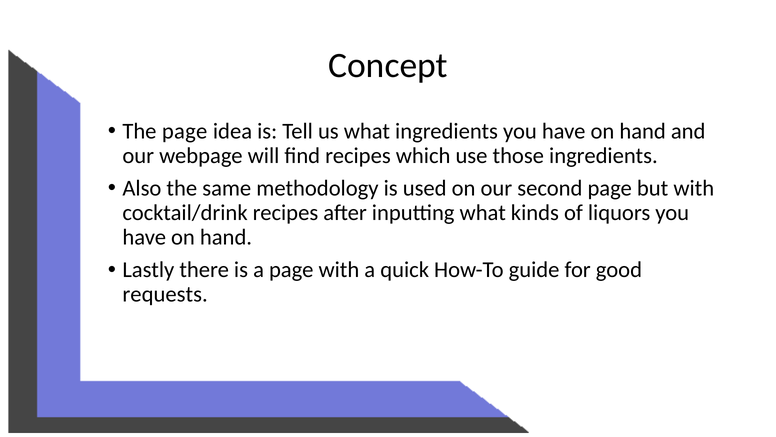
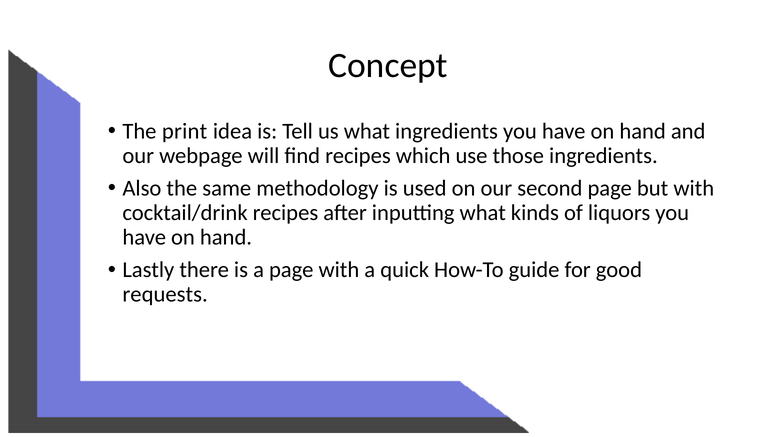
The page: page -> print (185, 131)
